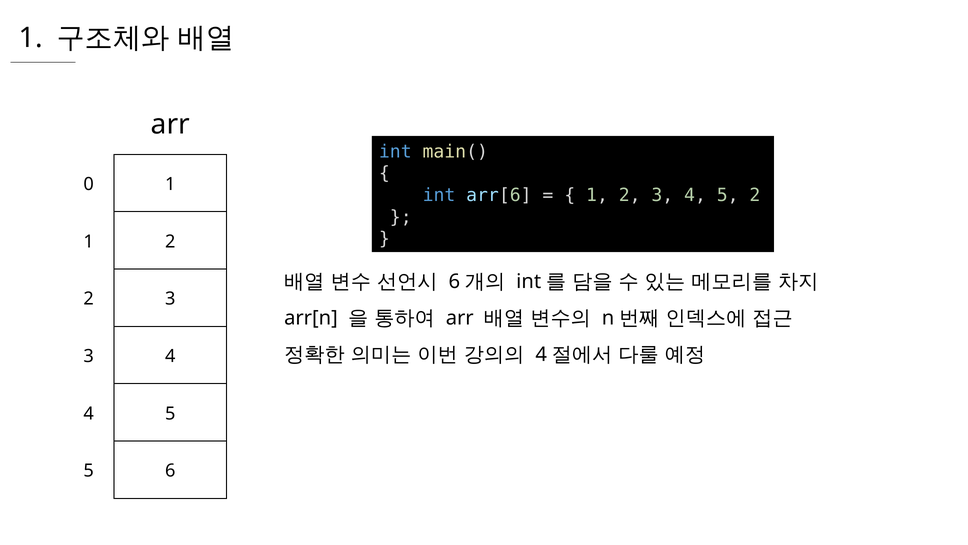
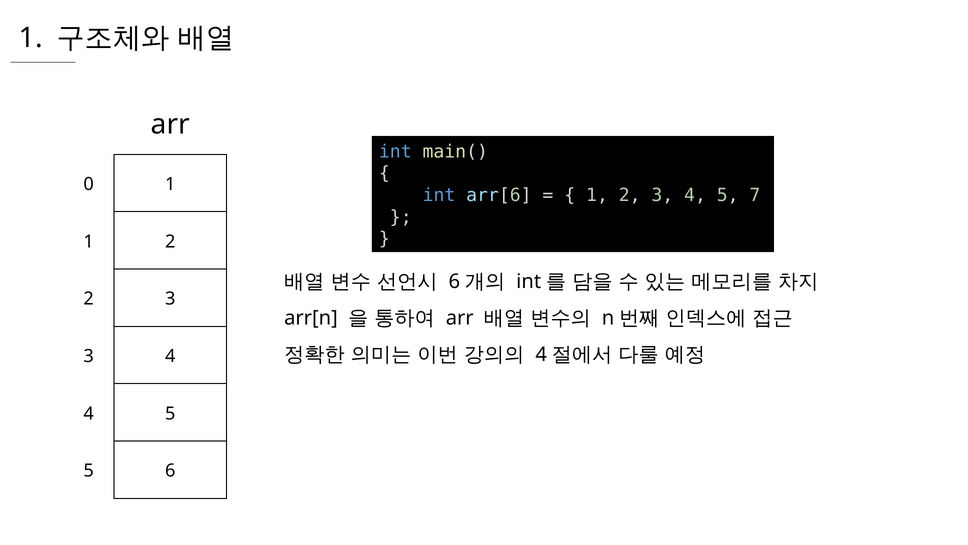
5 2: 2 -> 7 (755, 195)
